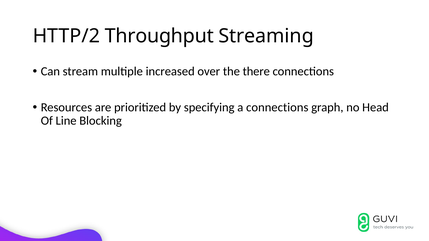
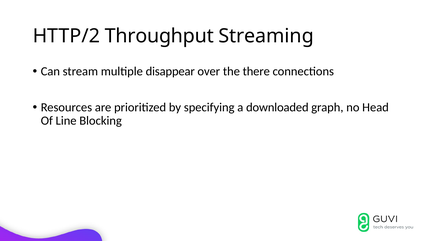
increased: increased -> disappear (170, 72)
a connections: connections -> downloaded (277, 108)
